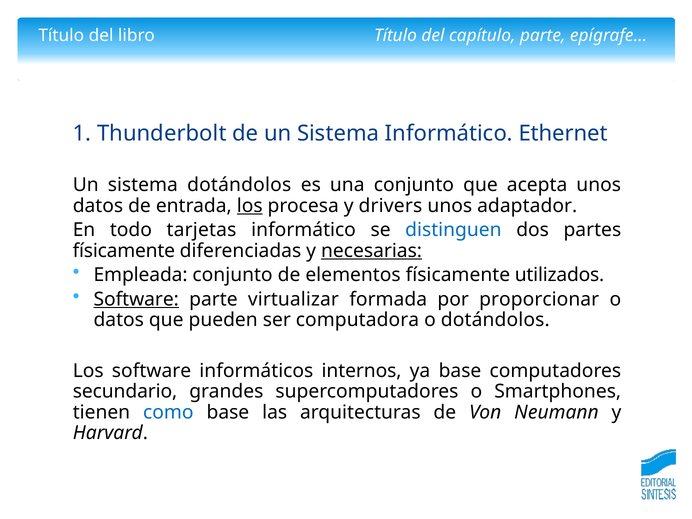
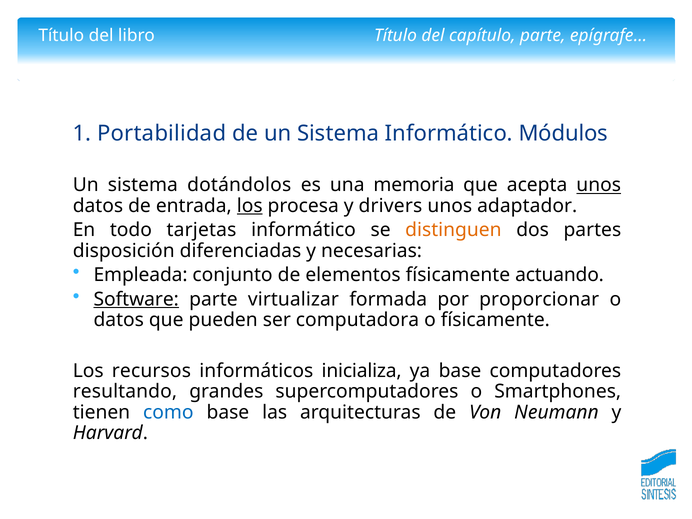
Thunderbolt: Thunderbolt -> Portabilidad (162, 133)
Ethernet: Ethernet -> Módulos (563, 133)
una conjunto: conjunto -> memoria (414, 185)
unos underline: none -> present (599, 185)
distinguen colour: blue -> orange (453, 230)
físicamente: físicamente -> disposición (124, 251)
necesarias underline: present -> none (372, 251)
utilizados: utilizados -> actuando (560, 275)
o dotándolos: dotándolos -> físicamente (495, 320)
Los software: software -> recursos (151, 371)
internos: internos -> inicializa (362, 371)
secundario: secundario -> resultando (125, 391)
